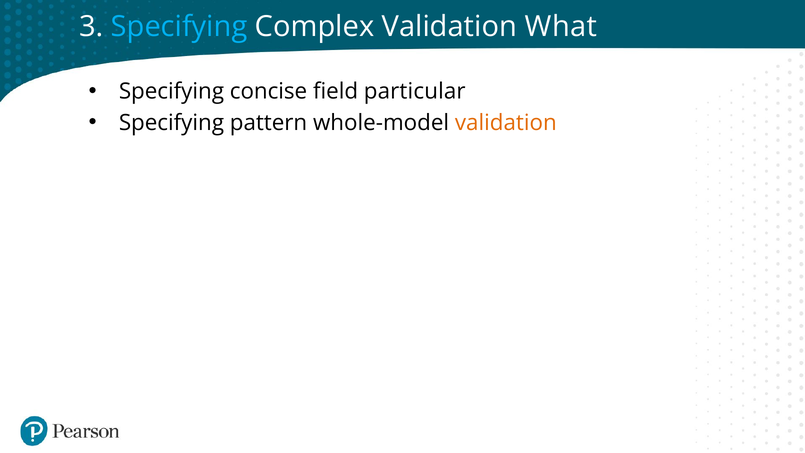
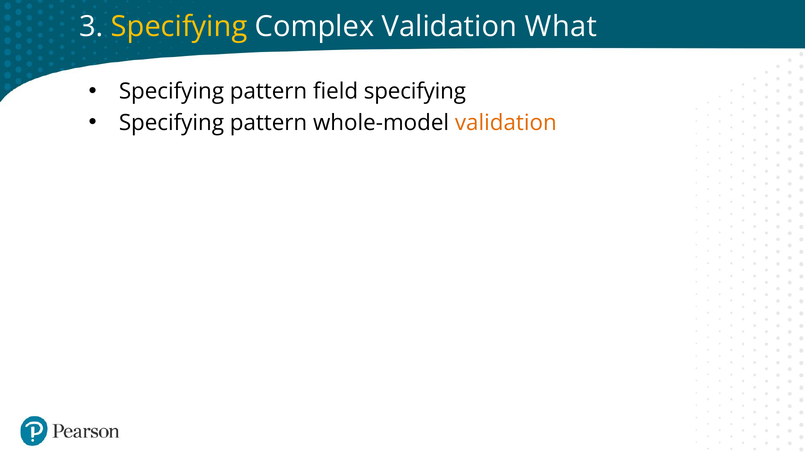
Specifying colour: light blue -> yellow (179, 27)
concise: concise -> pattern (269, 91)
field particular: particular -> specifying (415, 91)
